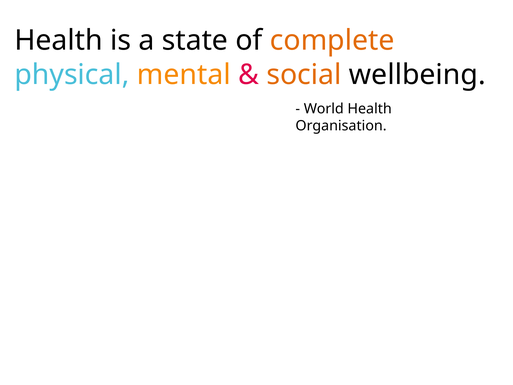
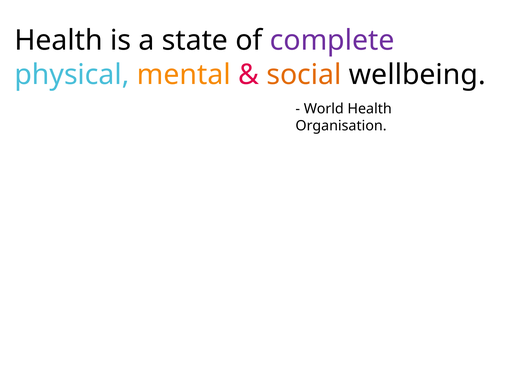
complete colour: orange -> purple (332, 40)
